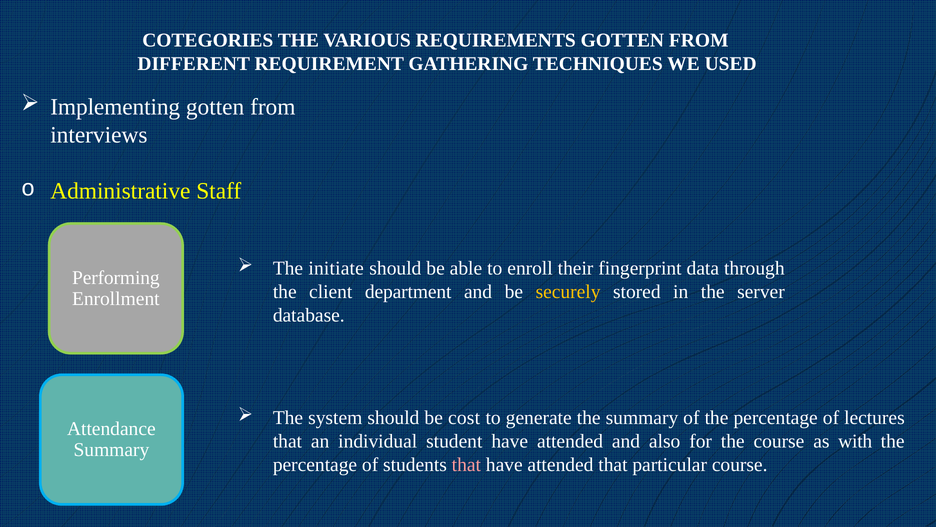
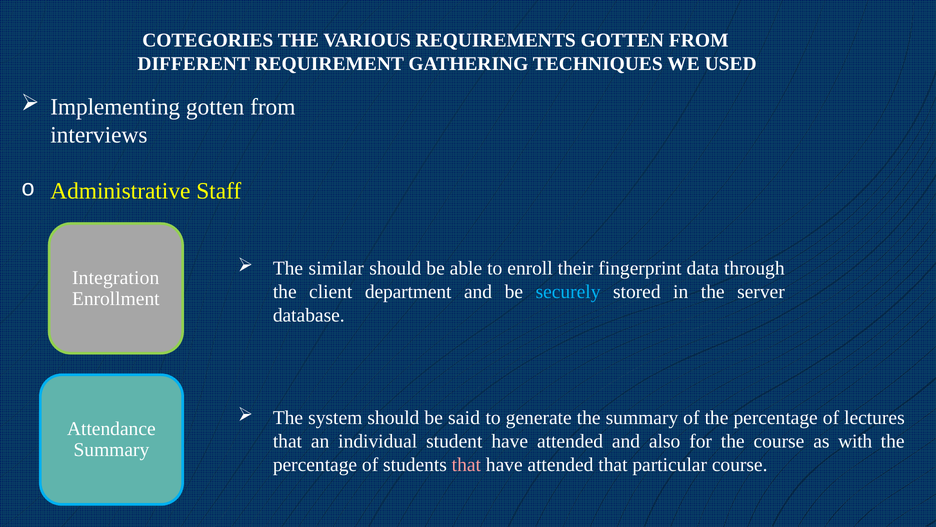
initiate: initiate -> similar (336, 268)
Performing: Performing -> Integration (116, 277)
securely colour: yellow -> light blue (568, 291)
cost: cost -> said (464, 417)
